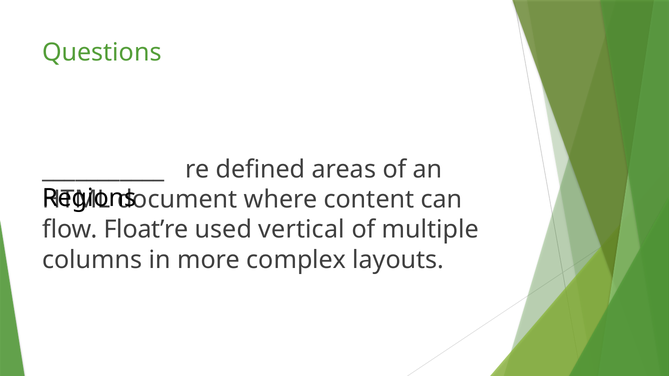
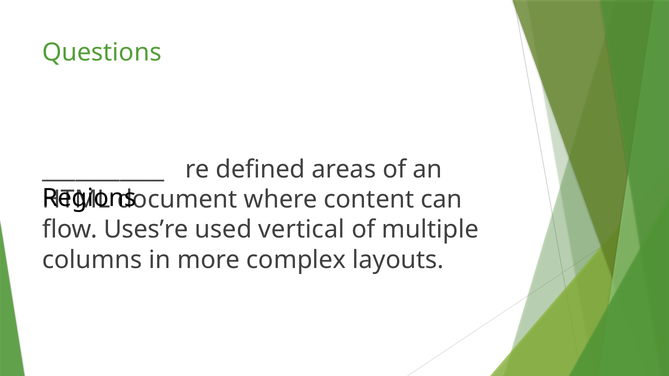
Float’re: Float’re -> Uses’re (146, 230)
